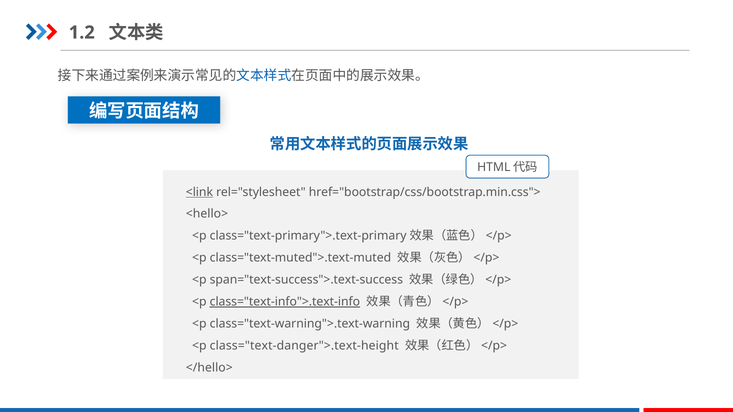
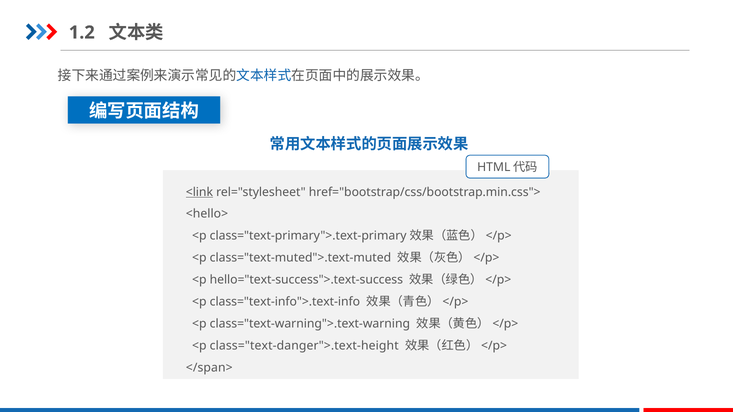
span="text-success">.text-success: span="text-success">.text-success -> hello="text-success">.text-success (306, 280)
class="text-info">.text-info underline: present -> none (285, 302)
</hello>: </hello> -> </span> (209, 368)
